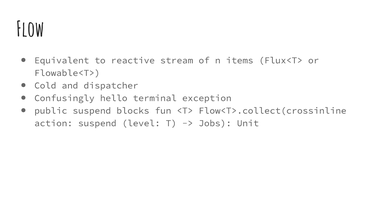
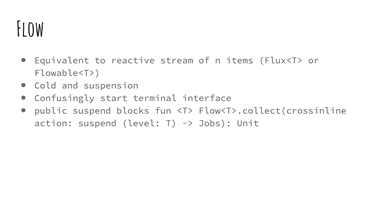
dispatcher: dispatcher -> suspension (111, 86)
hello: hello -> start (114, 98)
exception: exception -> interface (207, 98)
